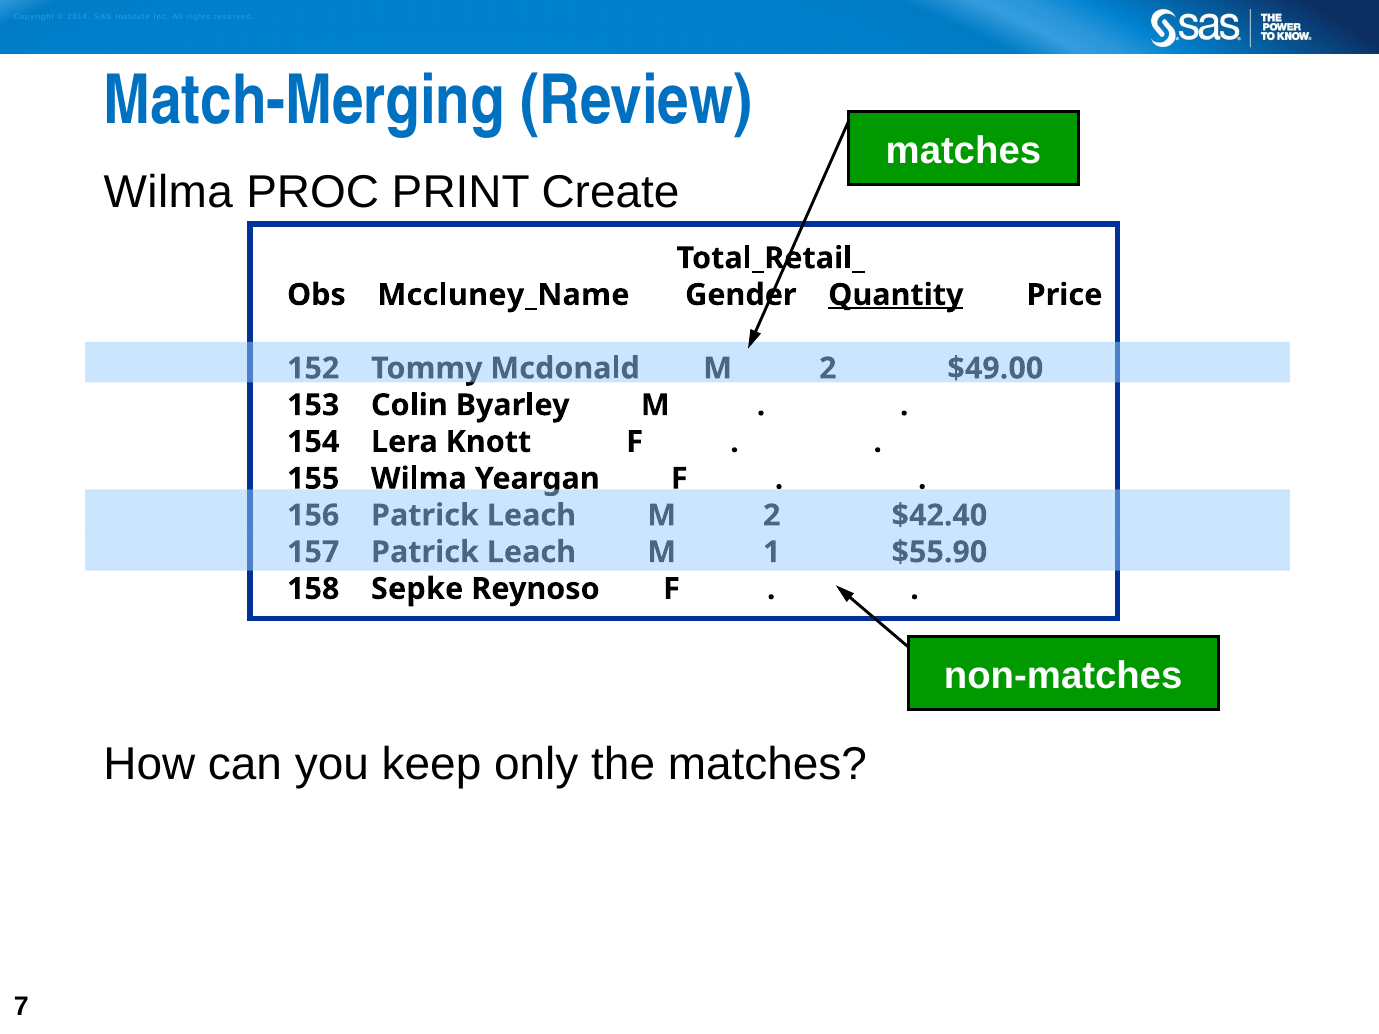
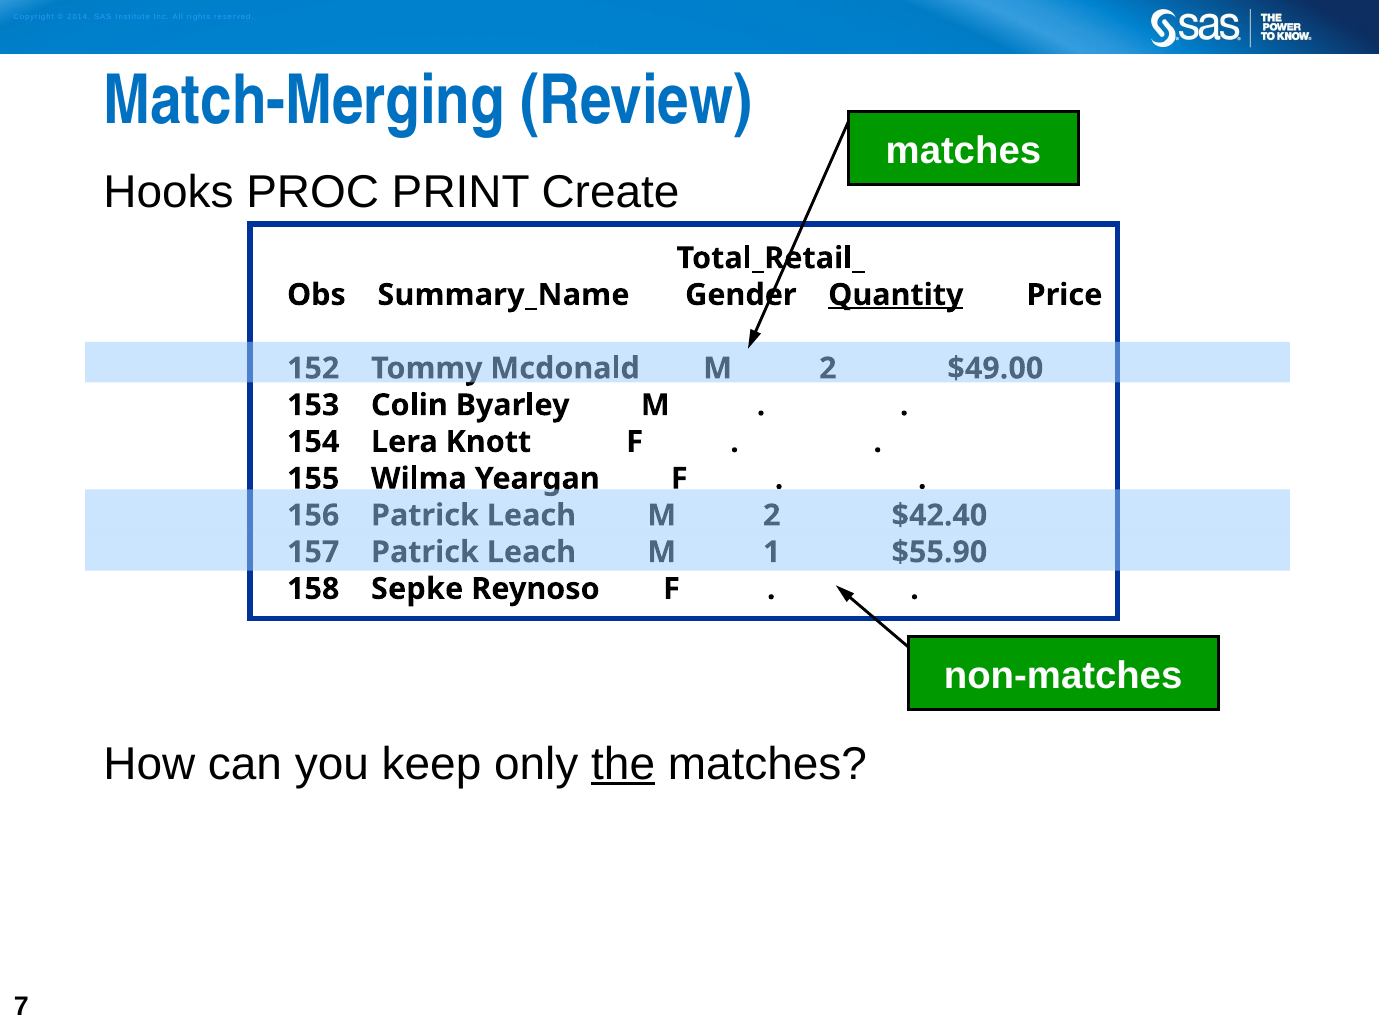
Wilma: Wilma -> Hooks (169, 193)
Mccluney_Name: Mccluney_Name -> Summary_Name (503, 295)
the underline: none -> present (623, 764)
